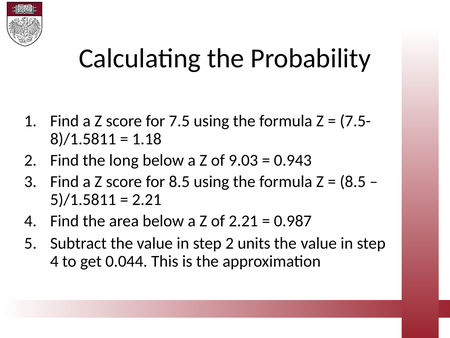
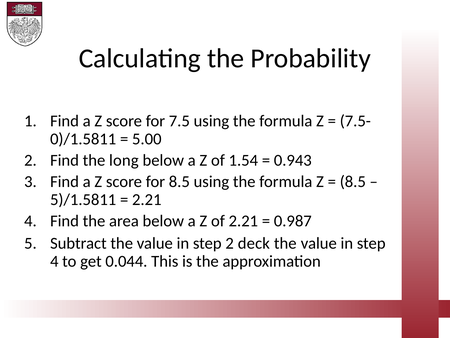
8)/1.5811: 8)/1.5811 -> 0)/1.5811 (83, 139)
1.18: 1.18 -> 5.00 (147, 139)
9.03: 9.03 -> 1.54 (243, 160)
units: units -> deck (254, 243)
